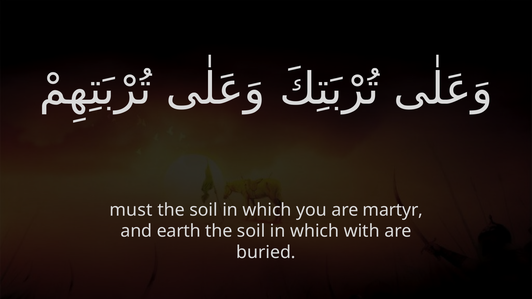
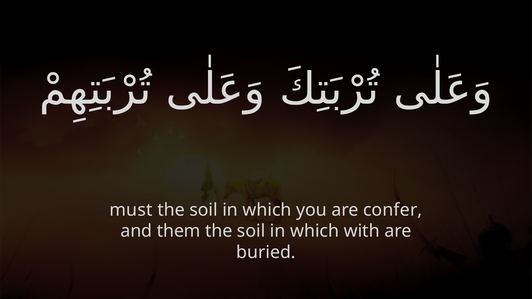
martyr: martyr -> confer (393, 210)
earth: earth -> them (179, 231)
